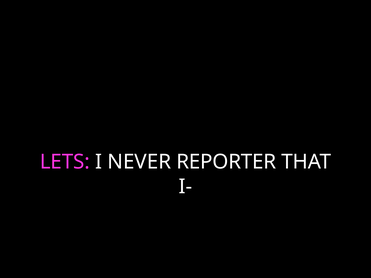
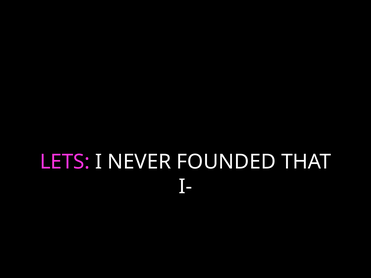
REPORTER: REPORTER -> FOUNDED (226, 162)
